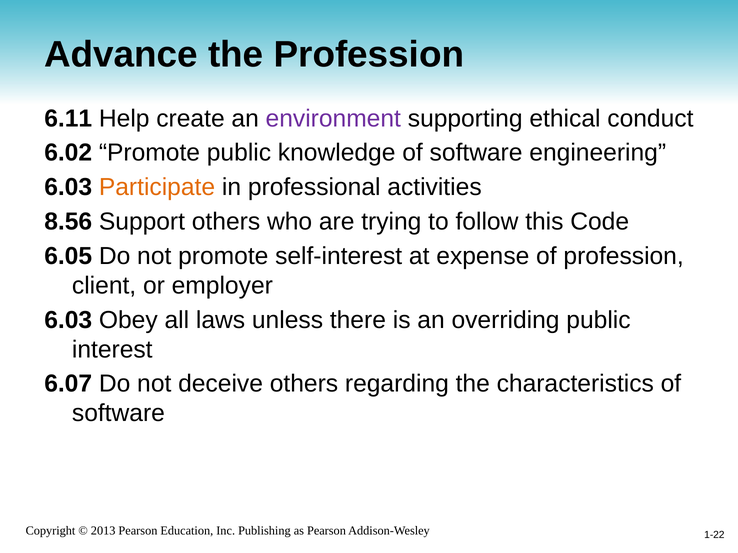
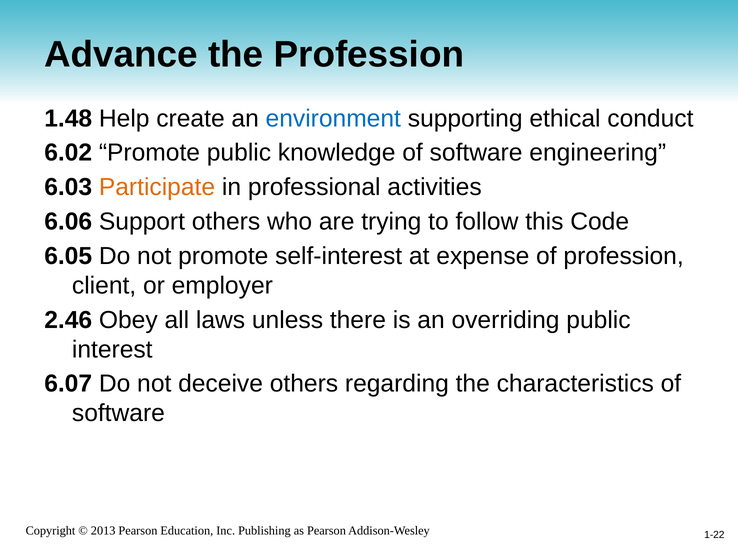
6.11: 6.11 -> 1.48 (68, 119)
environment colour: purple -> blue (333, 119)
8.56: 8.56 -> 6.06 (68, 222)
6.03: 6.03 -> 2.46 (68, 320)
